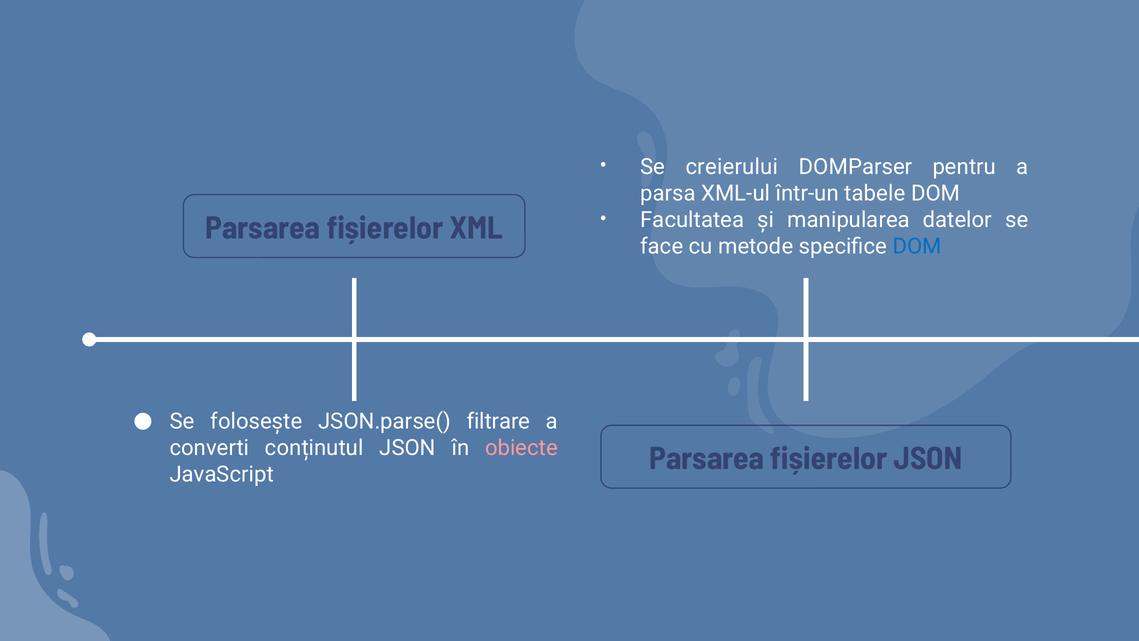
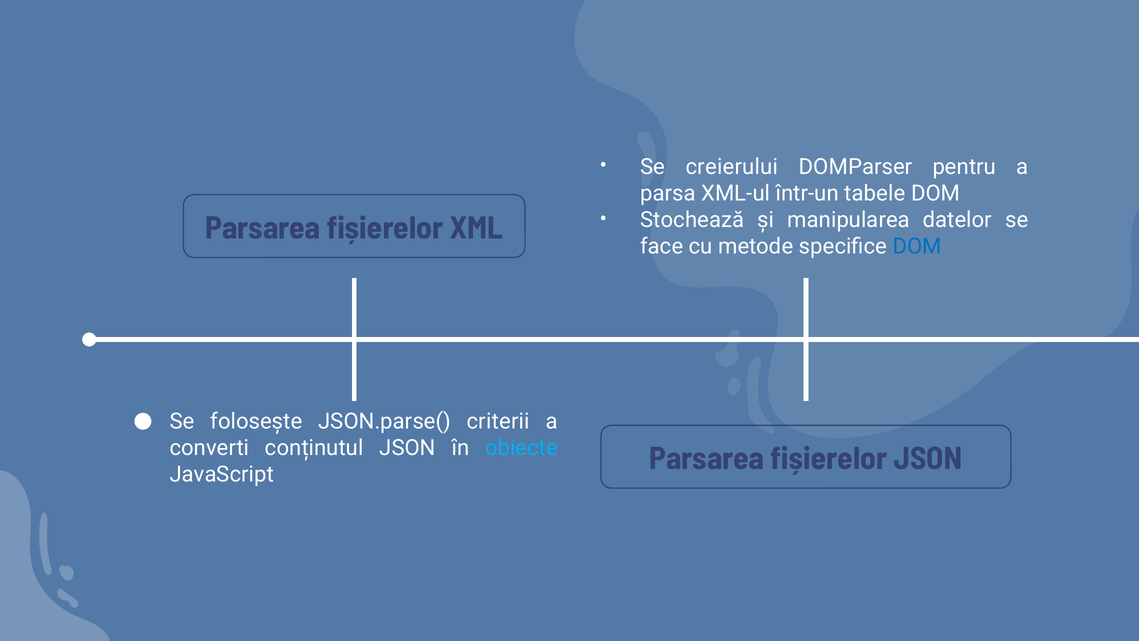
Facultatea: Facultatea -> Stochează (692, 220)
filtrare: filtrare -> criterii (498, 421)
obiecte colour: pink -> light blue (521, 448)
